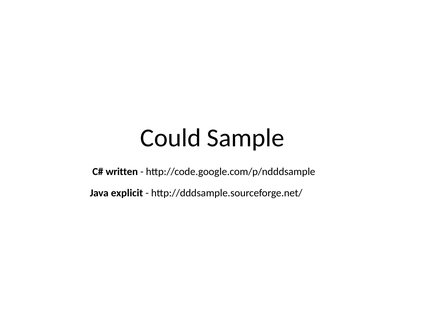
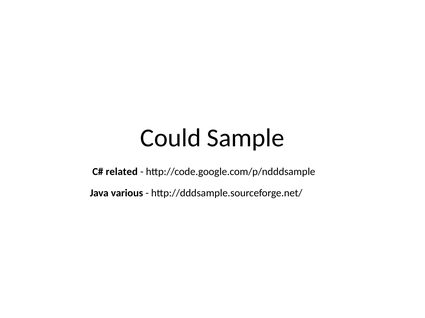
written: written -> related (122, 172)
explicit: explicit -> various (127, 193)
